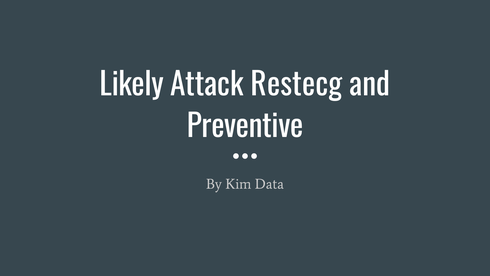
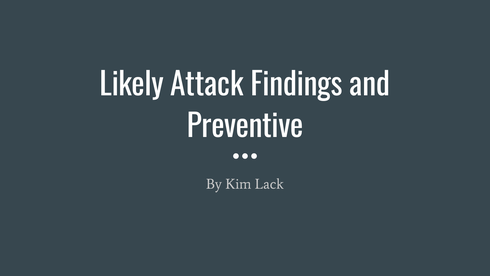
Restecg: Restecg -> Findings (297, 85)
Data: Data -> Lack (269, 184)
